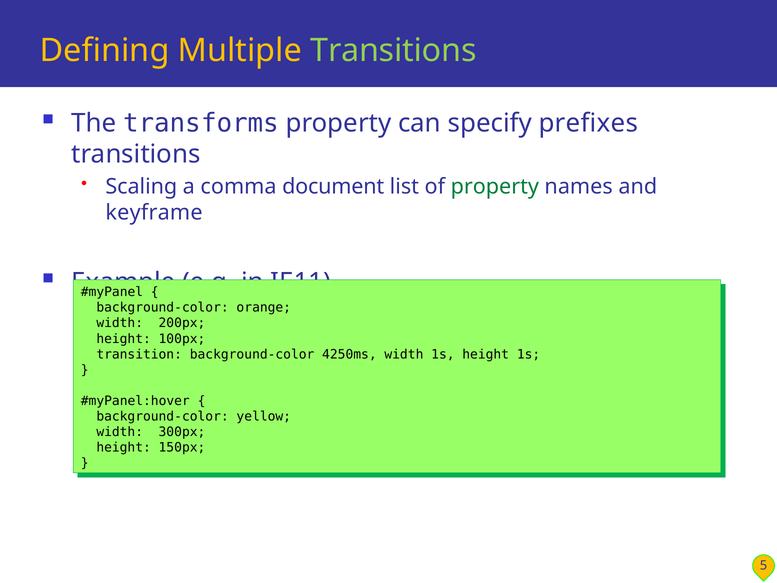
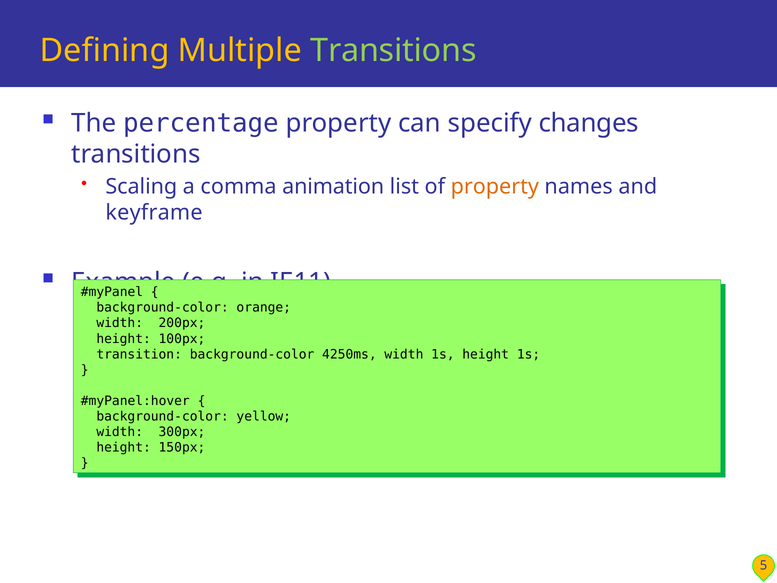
transforms: transforms -> percentage (201, 123)
prefixes: prefixes -> changes (589, 123)
document: document -> animation (333, 187)
property colour: green -> orange (495, 187)
